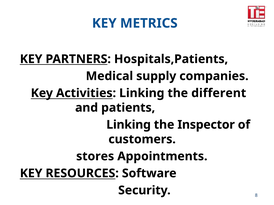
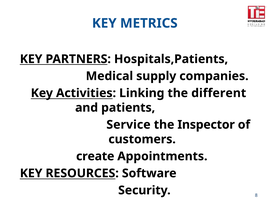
Linking: Linking -> Service (128, 125)
stores: stores -> create (95, 157)
